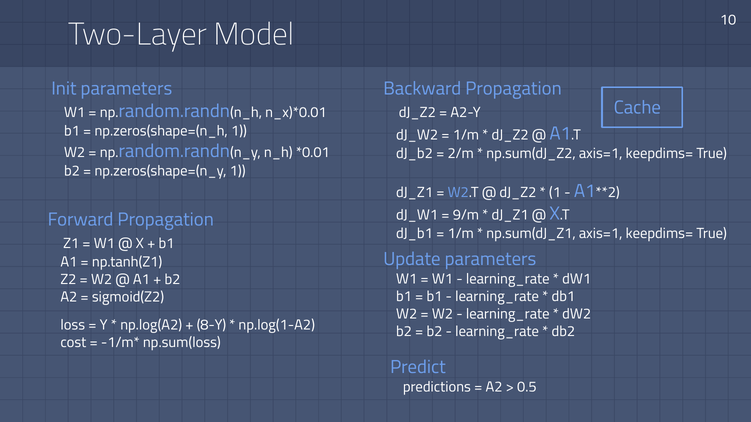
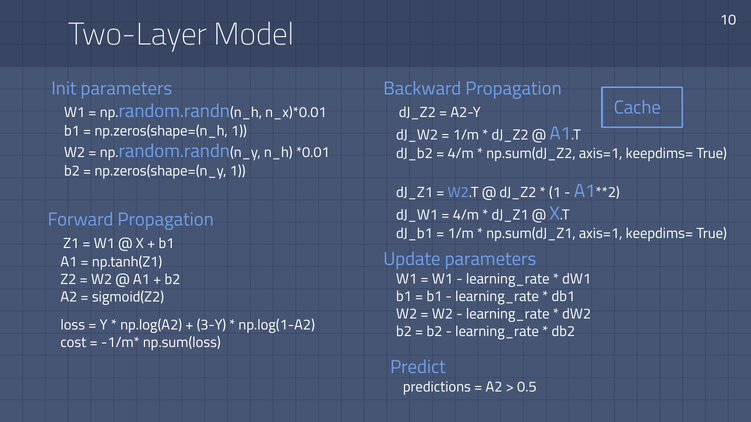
2/m: 2/m -> 4/m (461, 154)
9/m: 9/m -> 4/m (466, 215)
8-Y: 8-Y -> 3-Y (211, 325)
